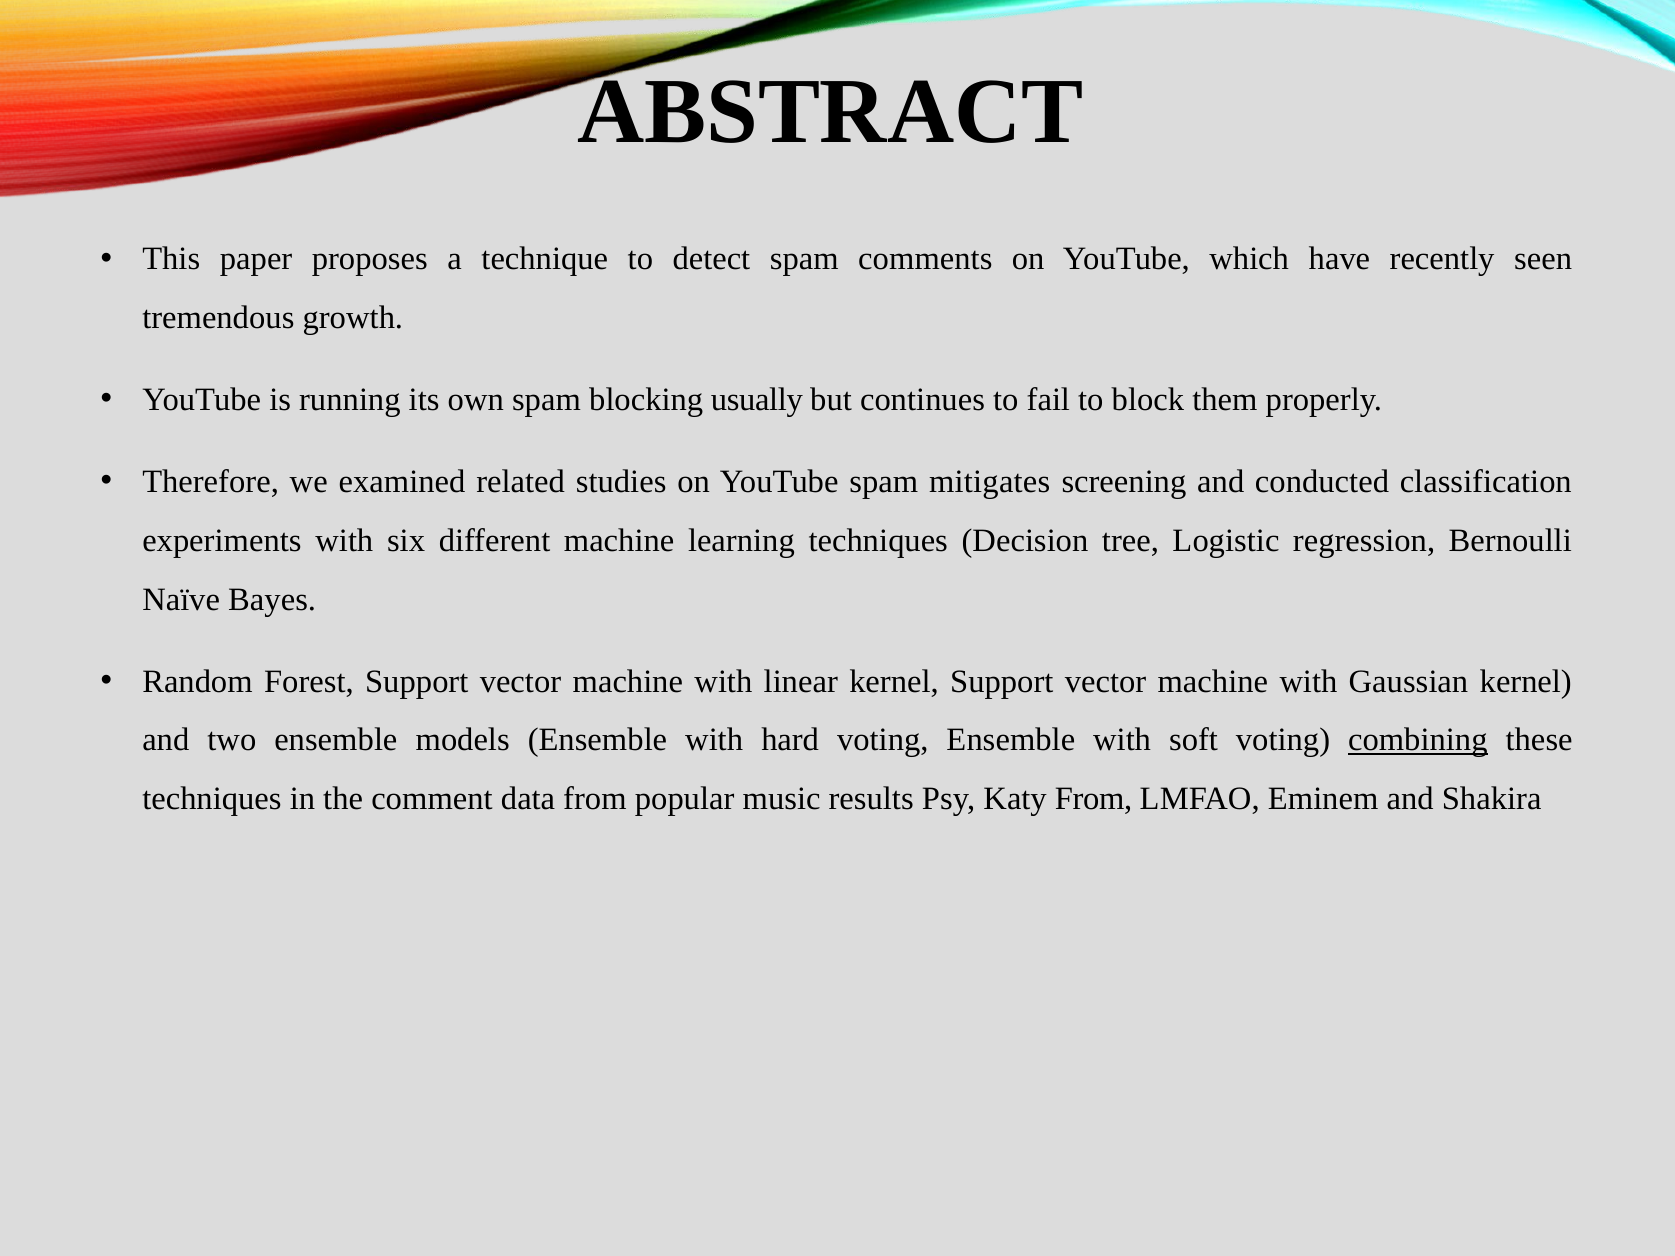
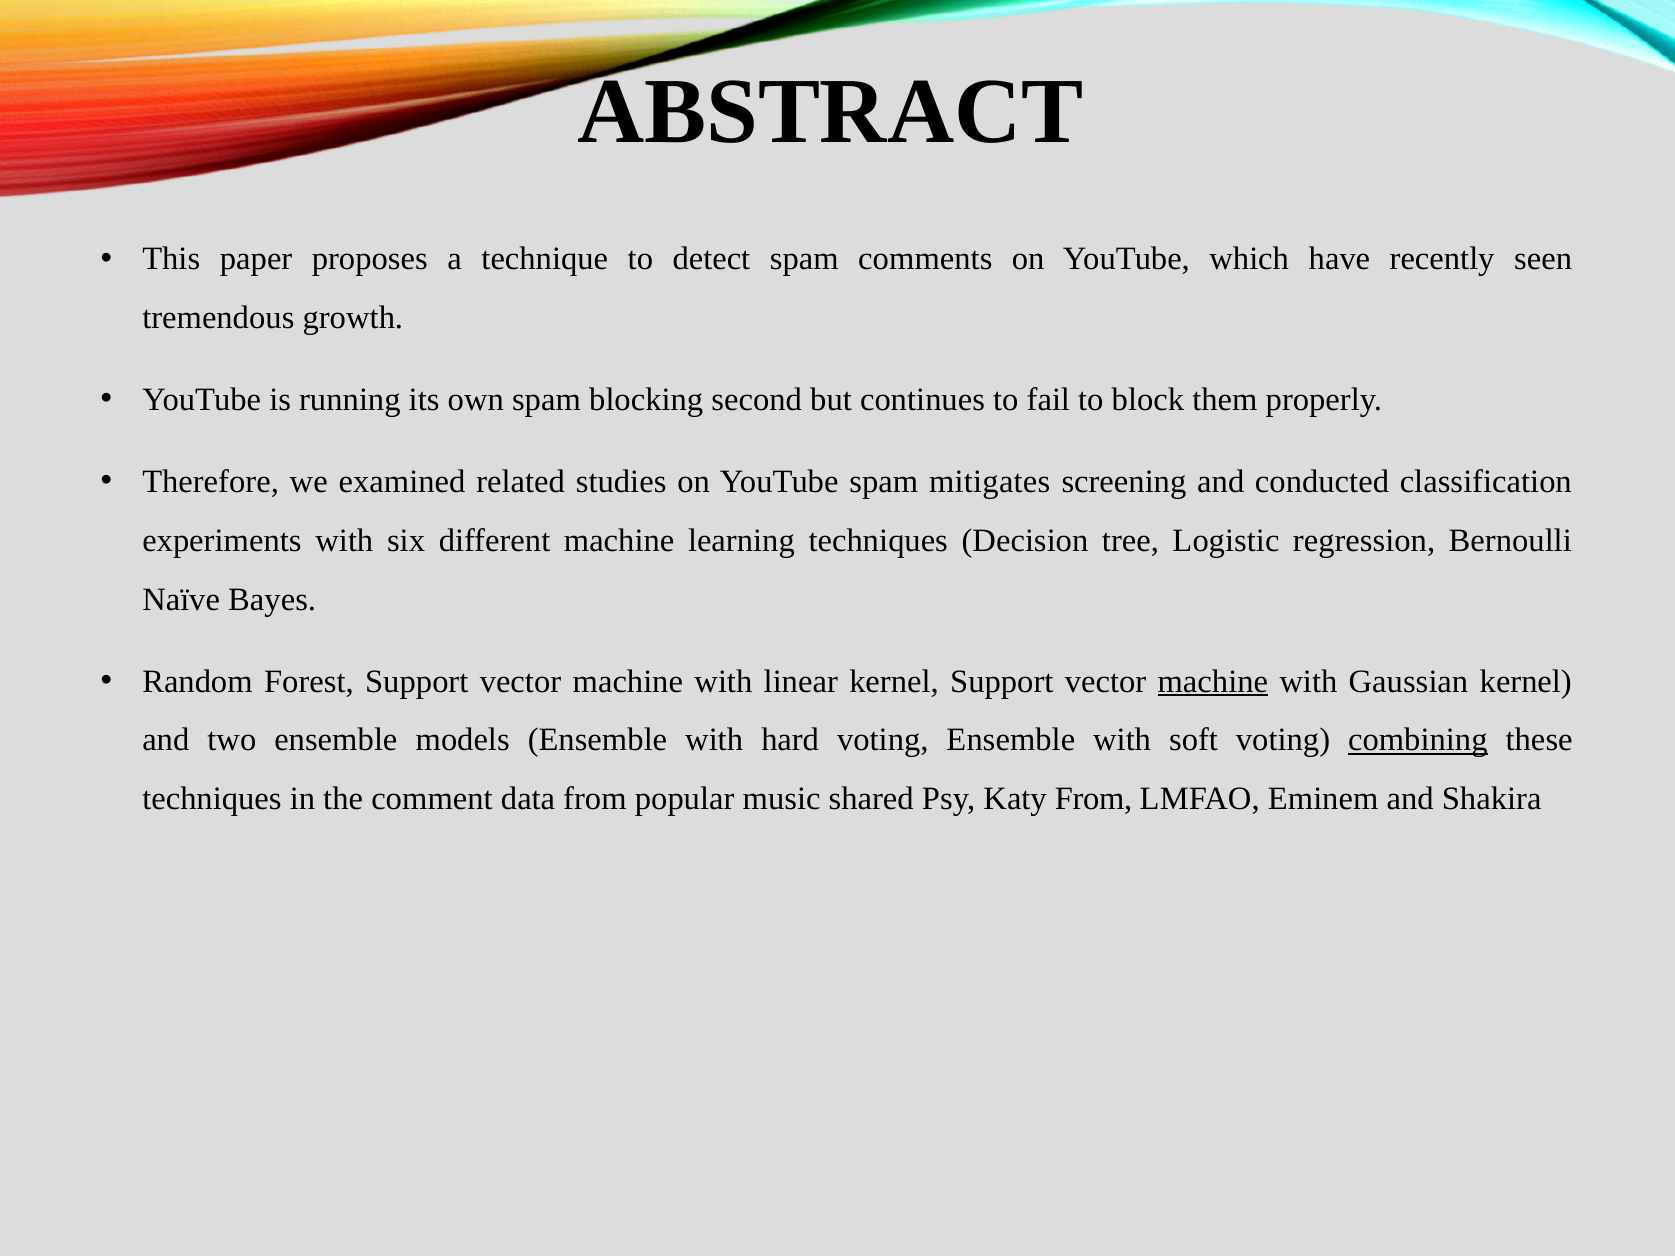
usually: usually -> second (757, 400)
machine underline: none -> present (1213, 682)
results: results -> shared (871, 799)
